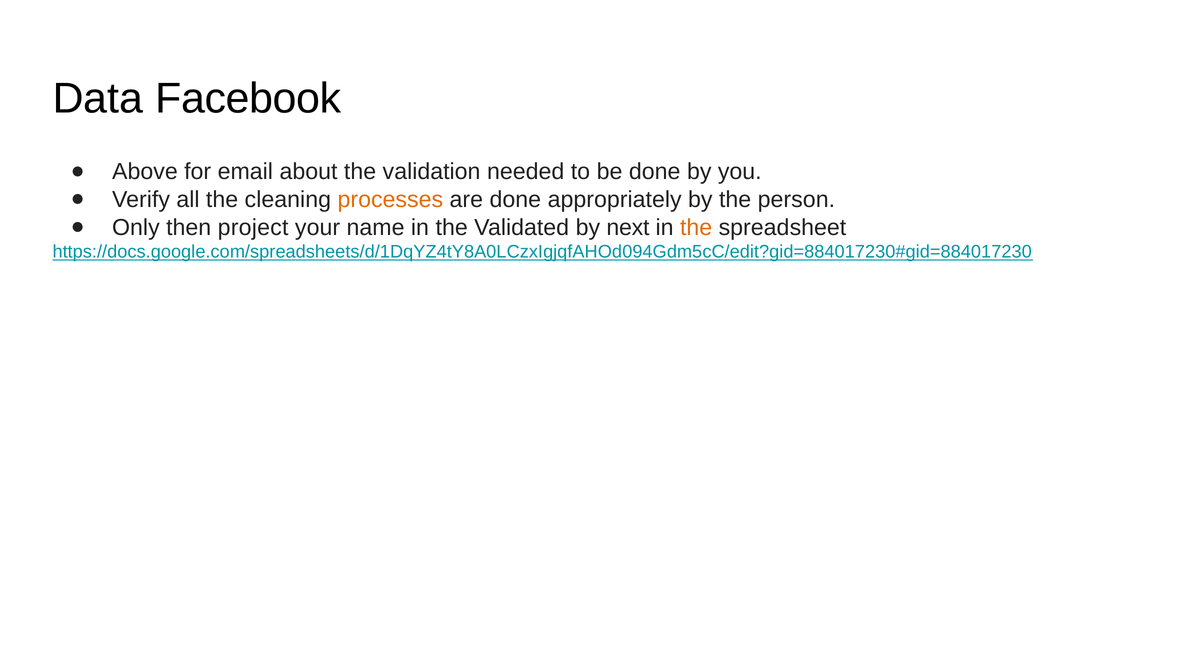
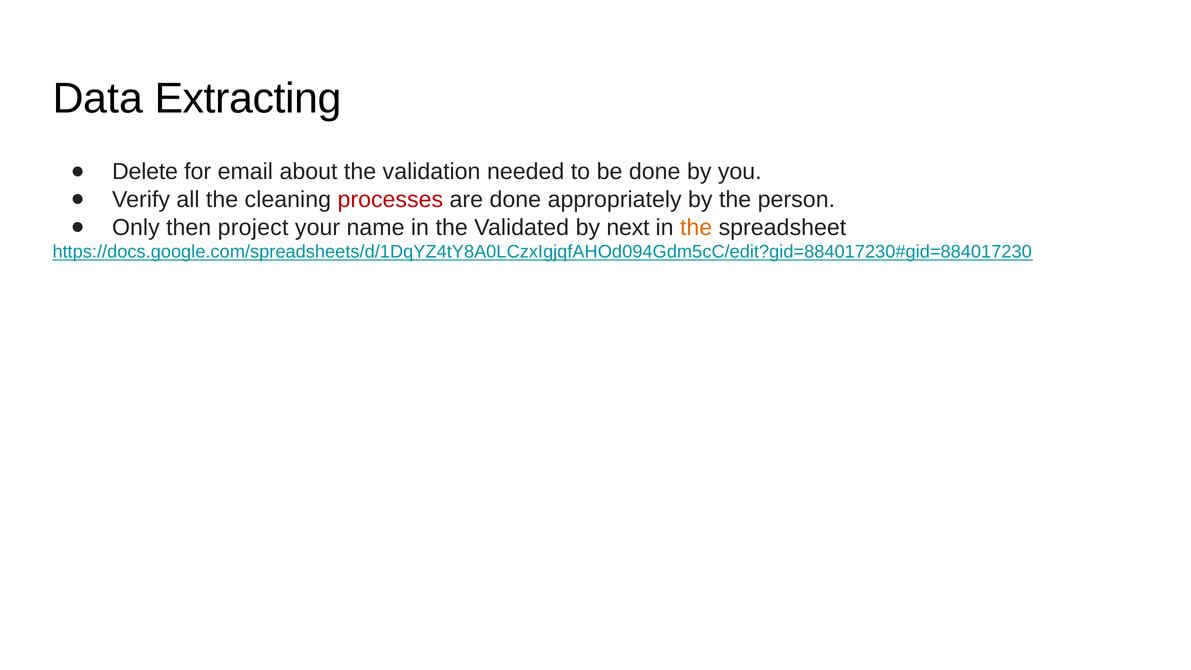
Facebook: Facebook -> Extracting (248, 99)
Above: Above -> Delete (145, 172)
processes colour: orange -> red (390, 200)
